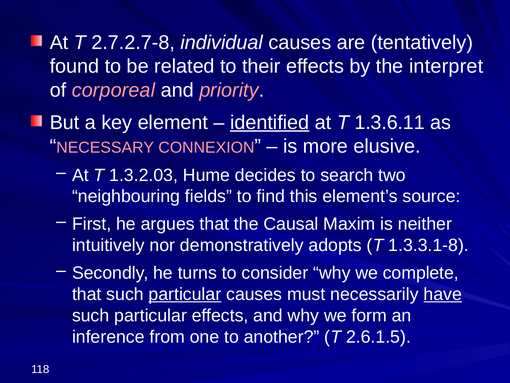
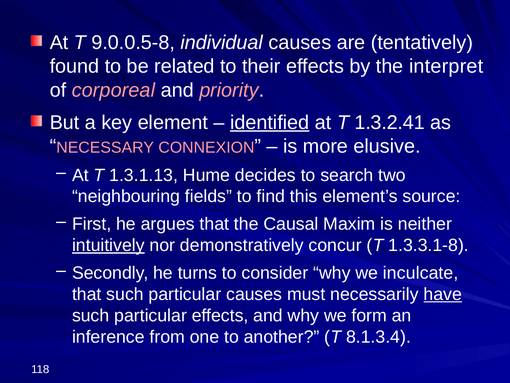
2.7.2.7-8: 2.7.2.7-8 -> 9.0.0.5-8 (133, 42)
1.3.6.11: 1.3.6.11 -> 1.3.2.41 (390, 122)
1.3.2.03: 1.3.2.03 -> 1.3.1.13 (144, 175)
intuitively underline: none -> present (108, 245)
adopts: adopts -> concur (335, 245)
complete: complete -> inculcate (421, 273)
particular underline: present -> none (185, 294)
2.6.1.5: 2.6.1.5 -> 8.1.3.4 (378, 336)
